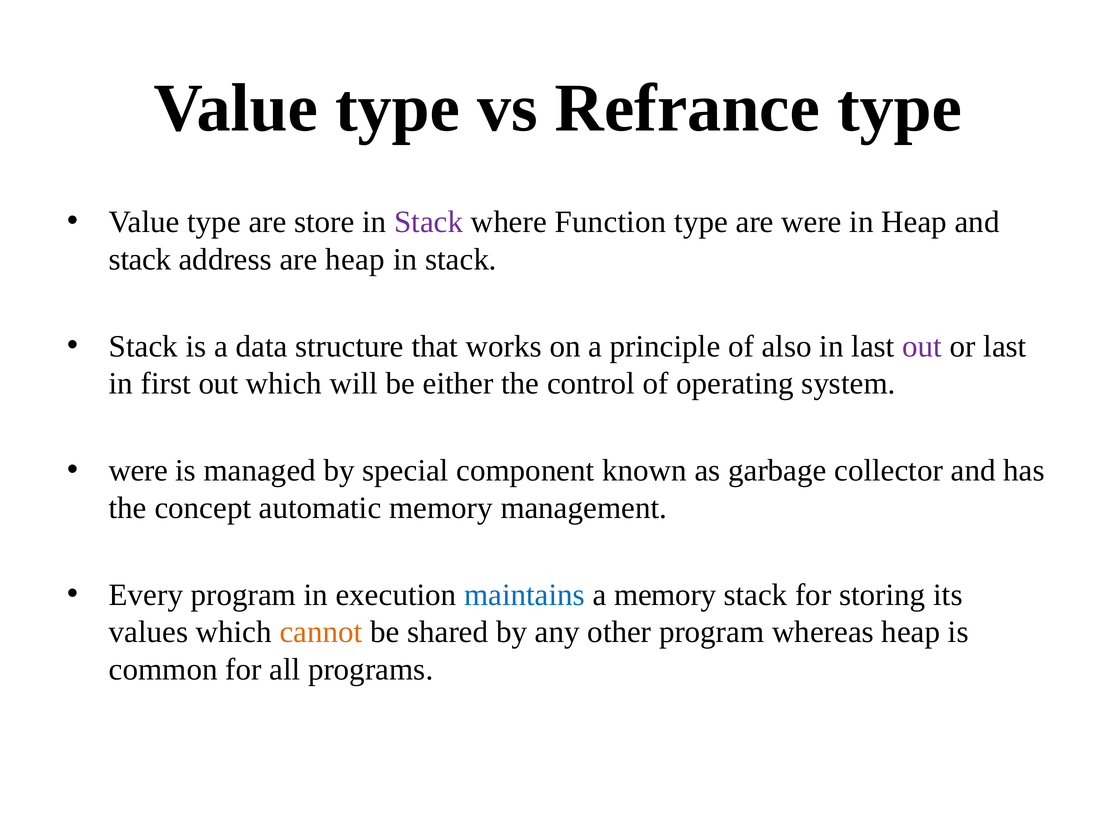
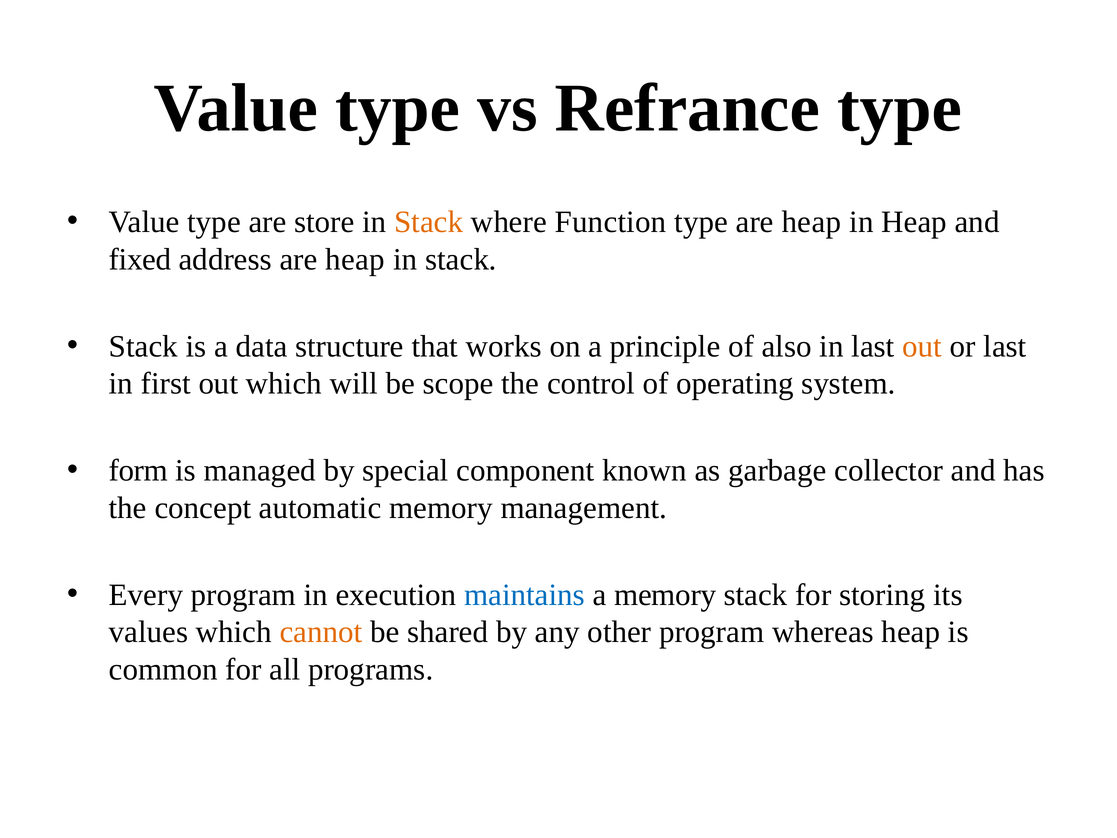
Stack colour: purple -> orange (429, 222)
type are were: were -> heap (811, 222)
stack: stack -> fixed (140, 259)
out colour: purple -> orange (922, 346)
either: either -> scope (458, 383)
were: were -> form (138, 470)
